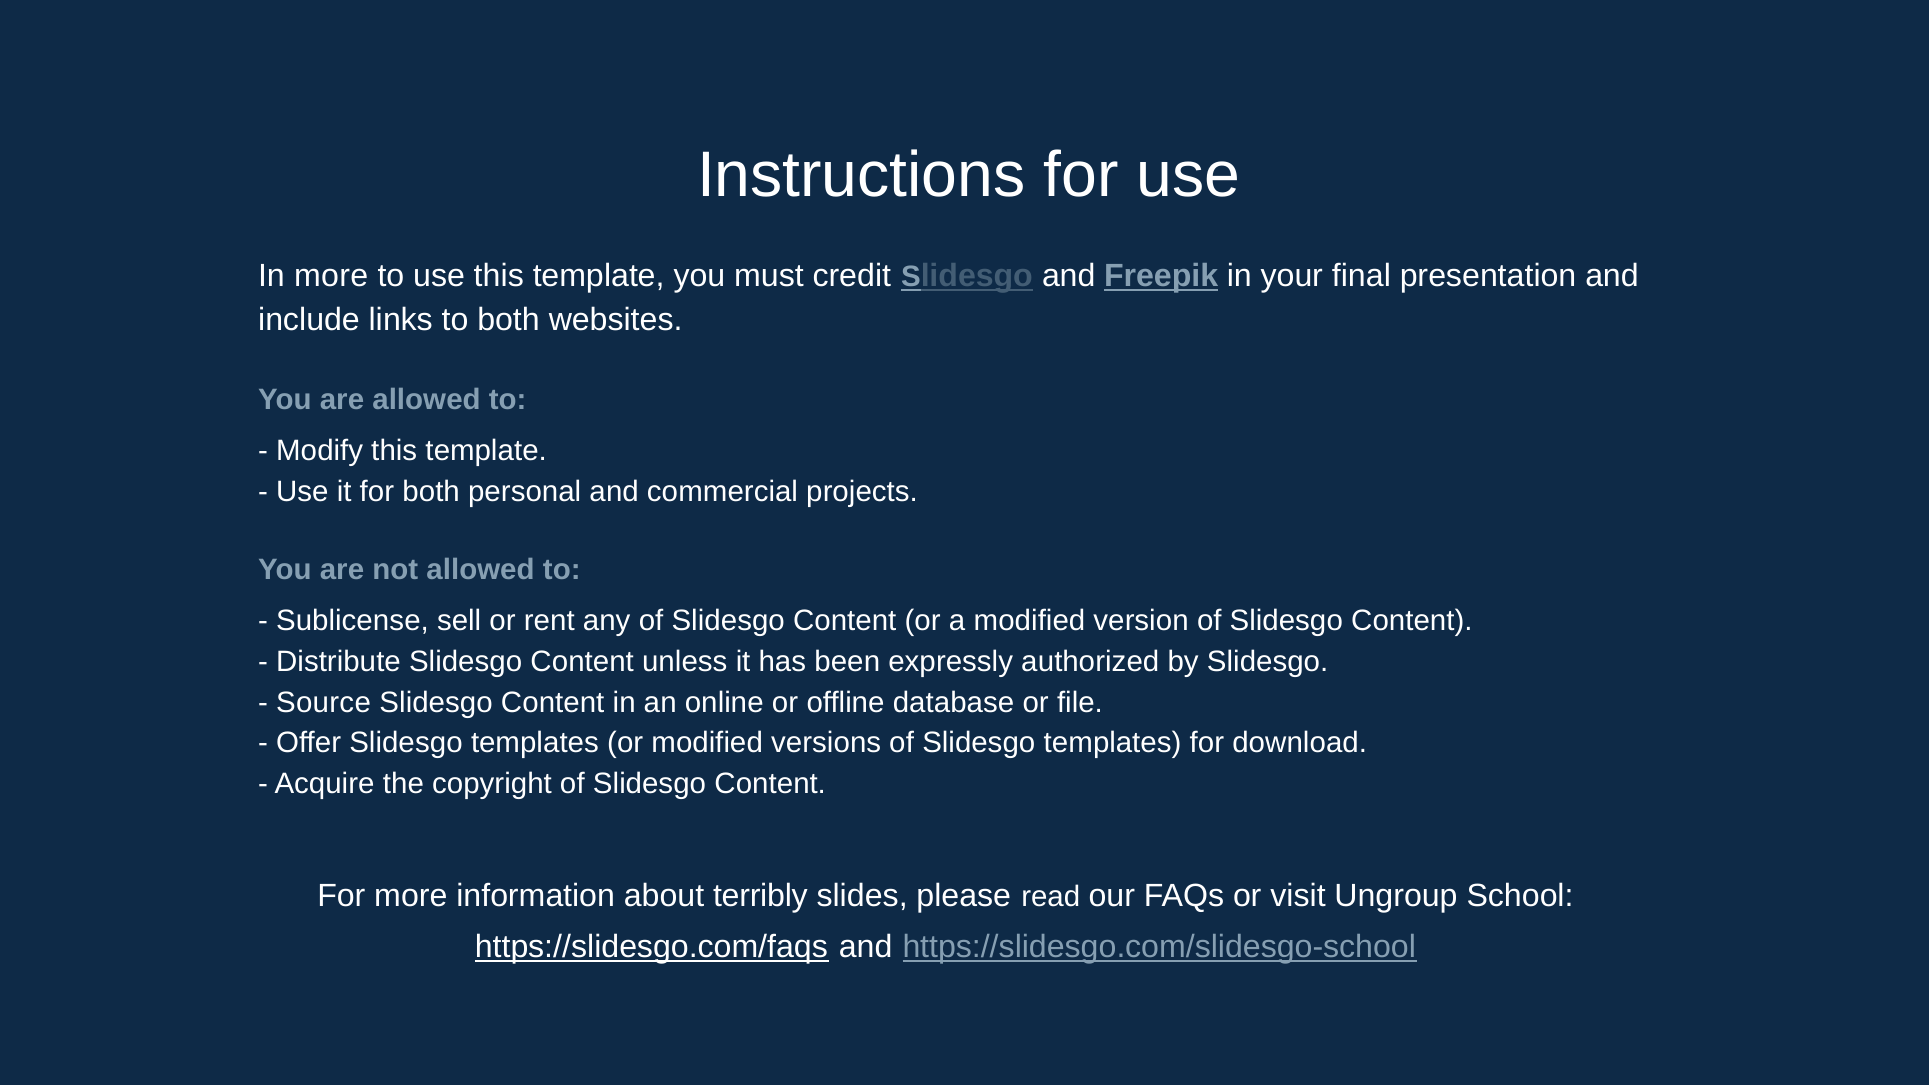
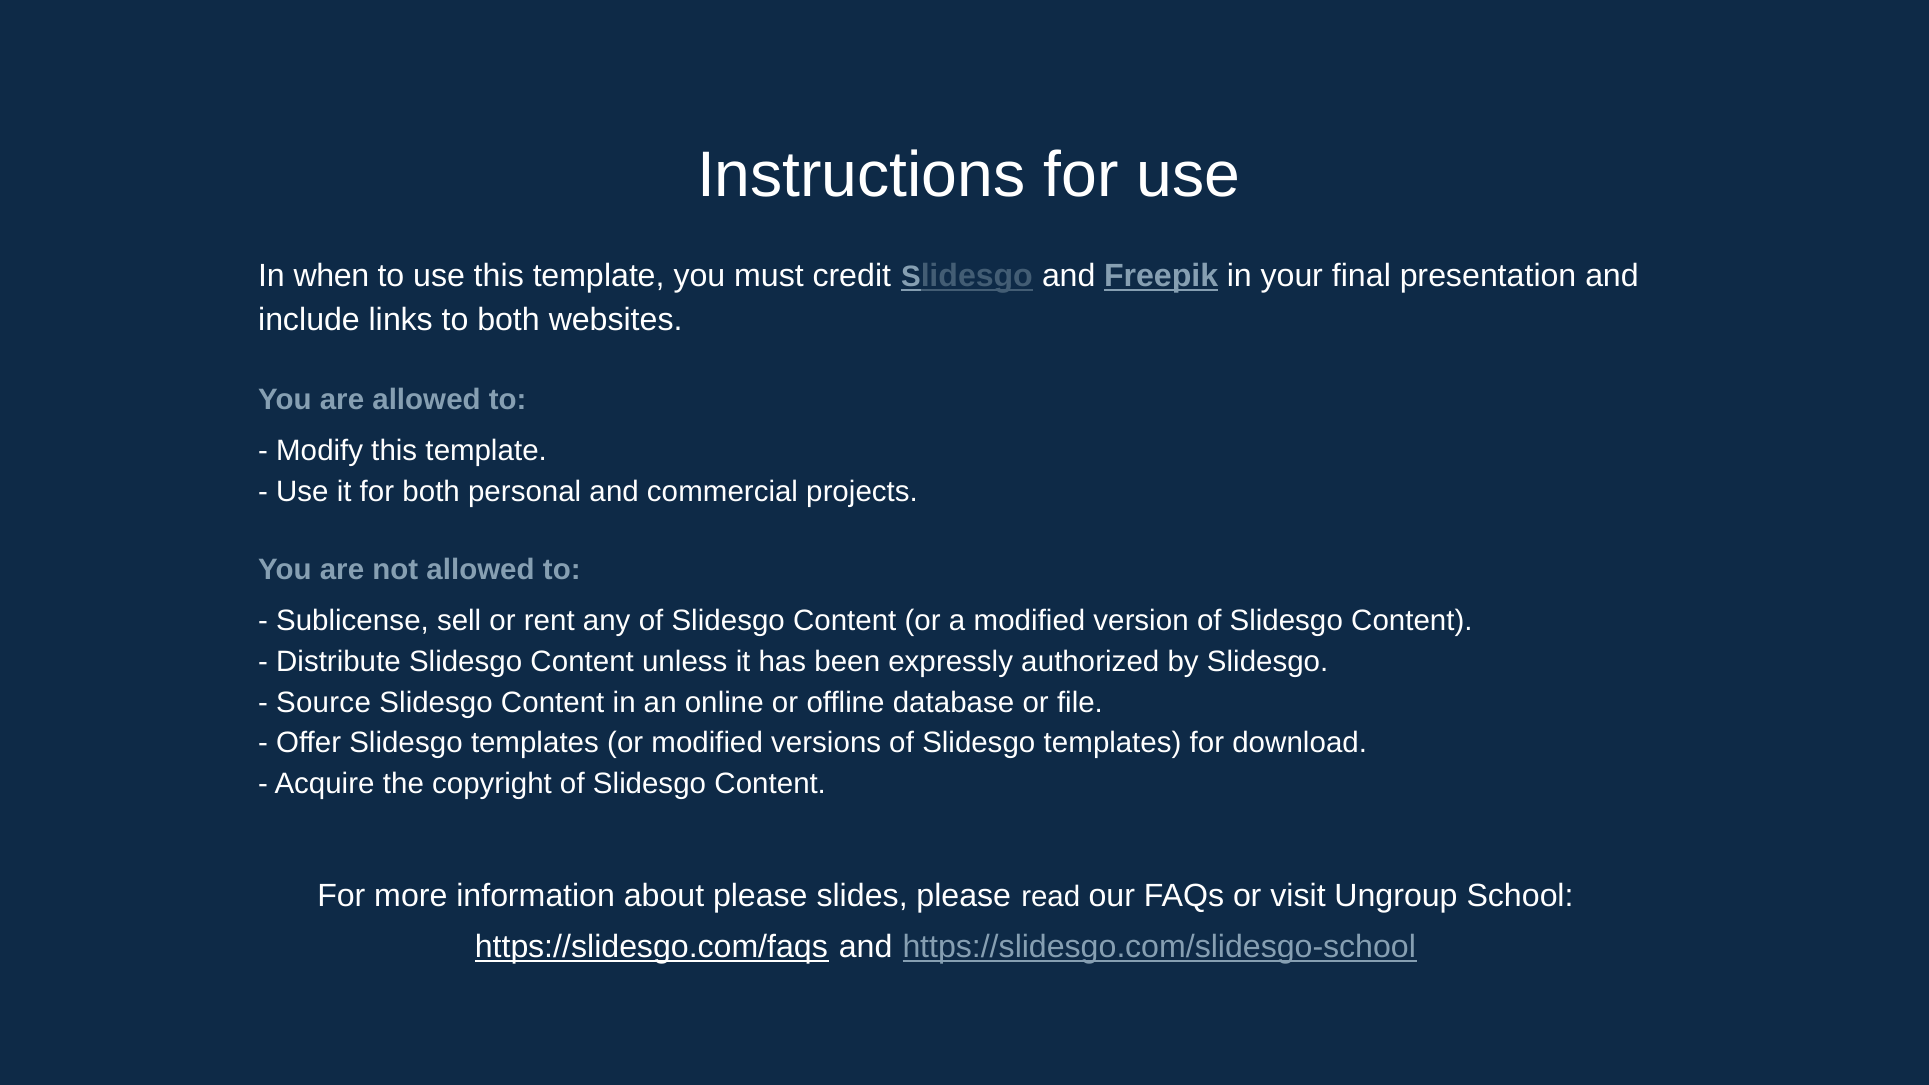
In more: more -> when (331, 276)
about terribly: terribly -> please (760, 896)
